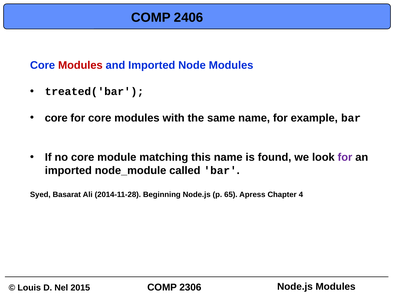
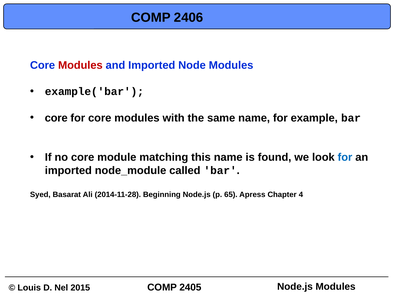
treated('bar: treated('bar -> example('bar (94, 92)
for colour: purple -> blue (345, 158)
2306: 2306 -> 2405 (190, 288)
